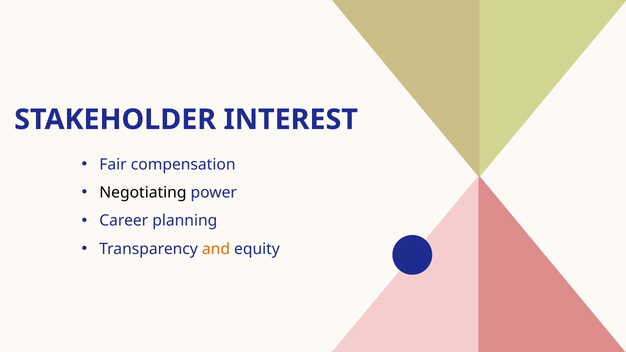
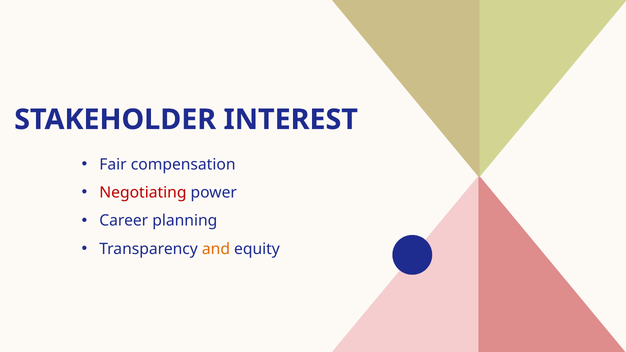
Negotiating colour: black -> red (143, 193)
